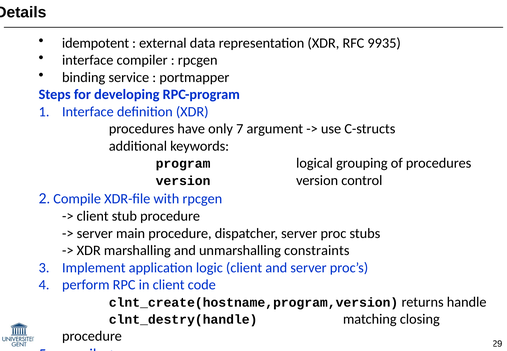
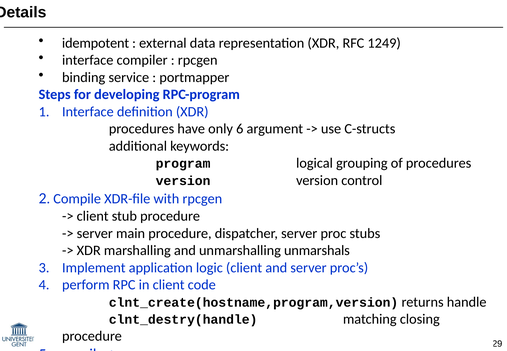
9935: 9935 -> 1249 (384, 43)
7: 7 -> 6 (240, 129)
constraints: constraints -> unmarshals (317, 251)
